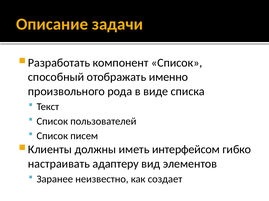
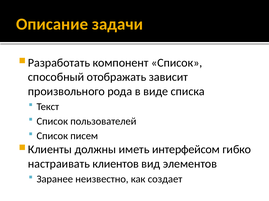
именно: именно -> зависит (168, 77)
адаптеру: адаптеру -> клиентов (116, 164)
